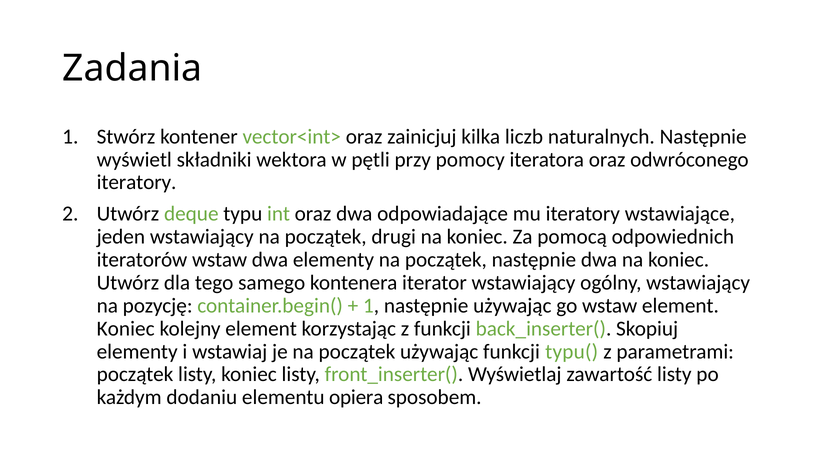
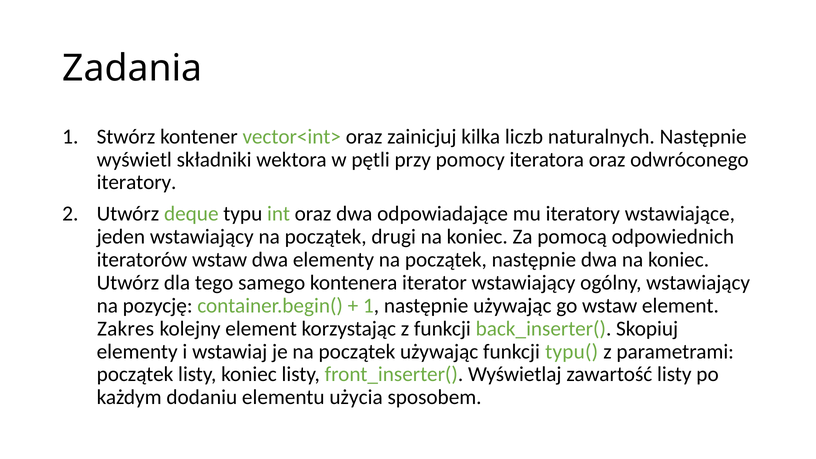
Koniec: Koniec -> Zakres (126, 329)
opiera: opiera -> użycia (356, 397)
